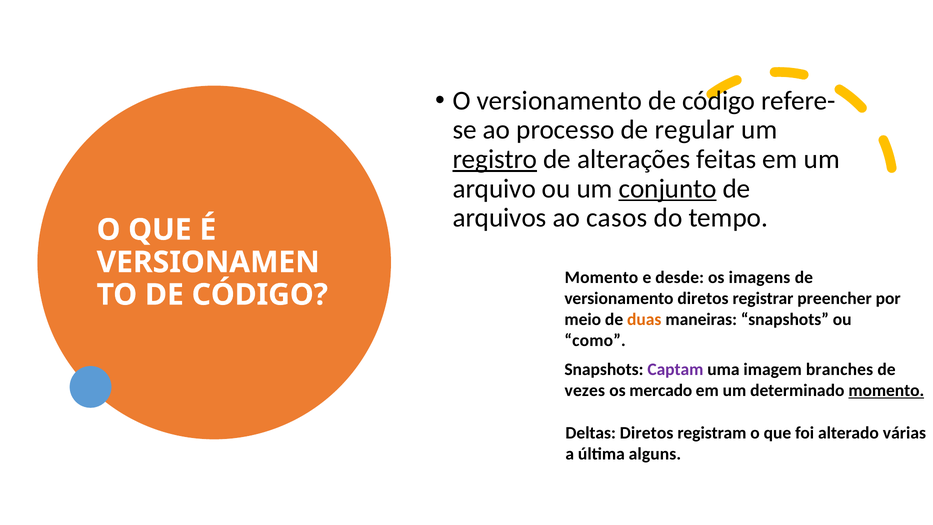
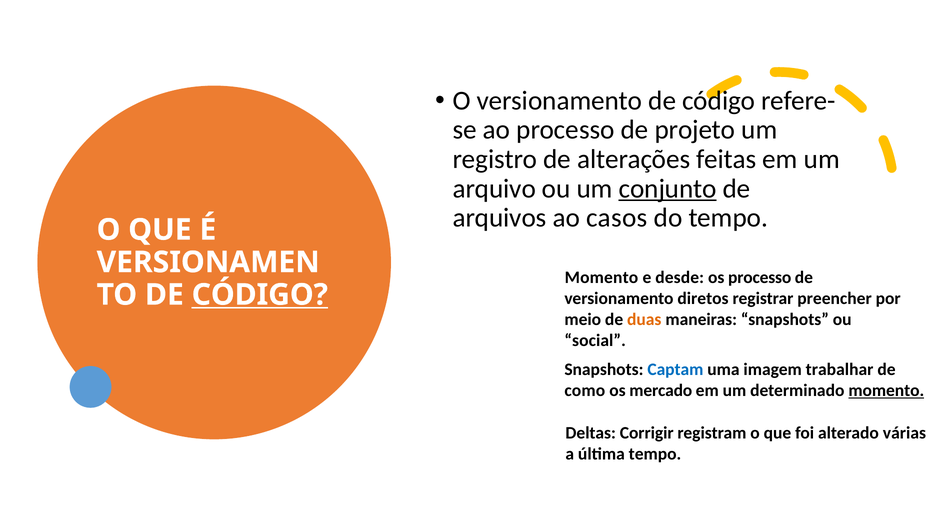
regular: regular -> projeto (695, 130)
registro underline: present -> none (495, 159)
os imagens: imagens -> processo (760, 277)
CÓDIGO underline: none -> present (260, 295)
como: como -> social (595, 340)
Captam colour: purple -> blue (675, 369)
branches: branches -> trabalhar (840, 369)
vezes: vezes -> como (585, 390)
Deltas Diretos: Diretos -> Corrigir (647, 433)
última alguns: alguns -> tempo (655, 454)
